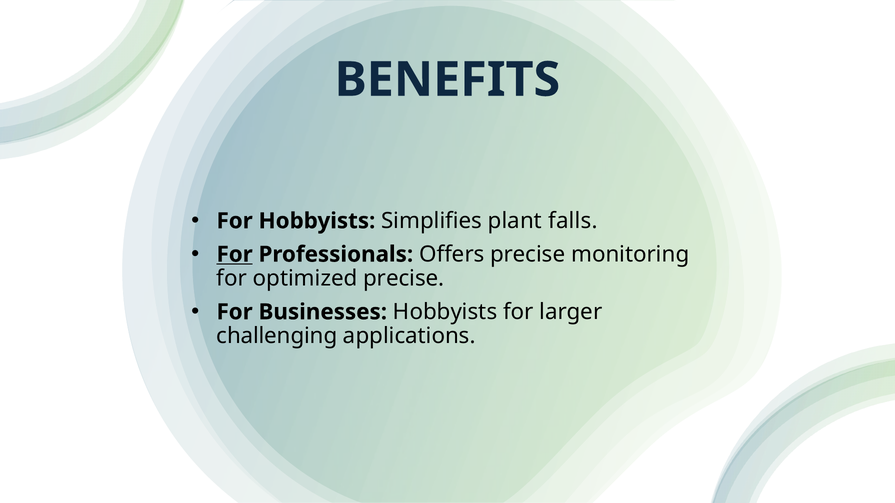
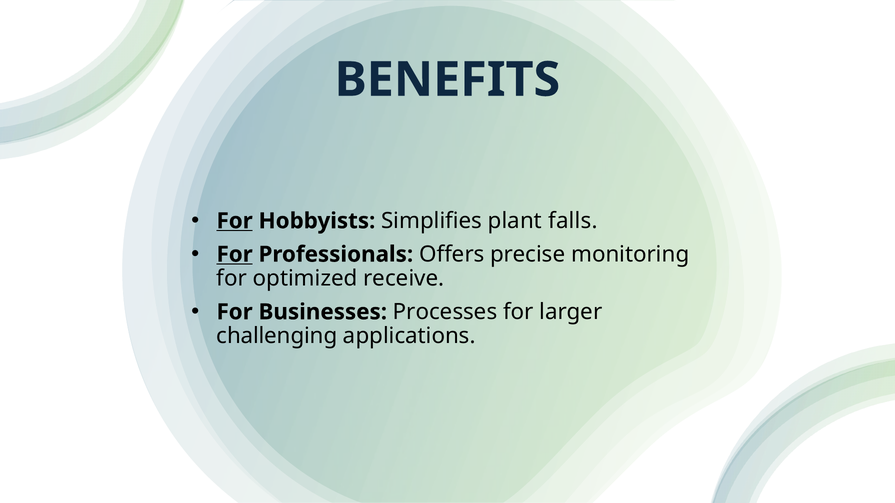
For underline: none -> present (235, 221)
optimized precise: precise -> receive (404, 279)
Businesses Hobbyists: Hobbyists -> Processes (445, 312)
